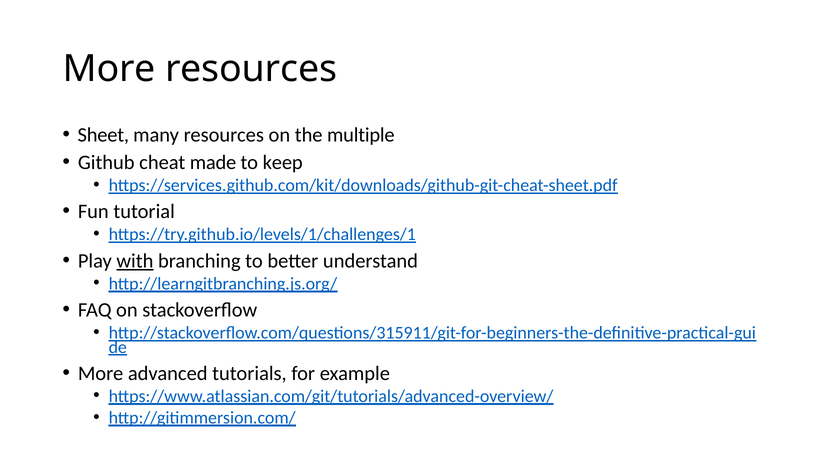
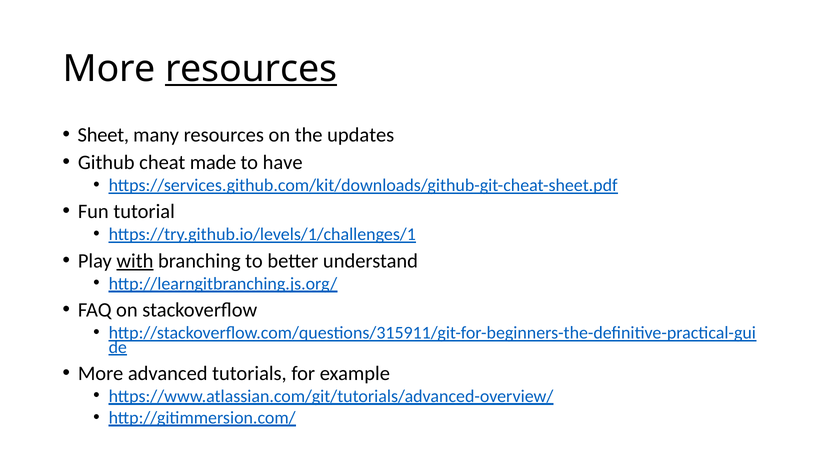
resources underline: none -> present (251, 69)
multiple: multiple -> updates (361, 135)
keep: keep -> have (283, 163)
